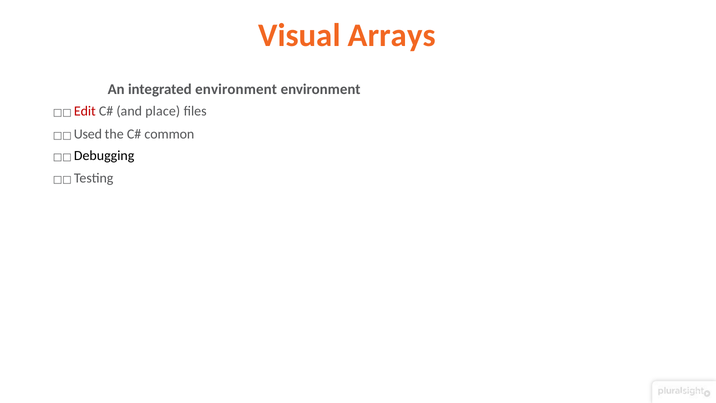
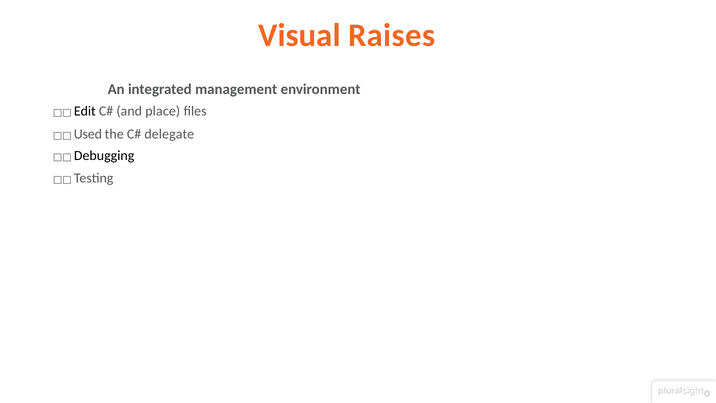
Arrays: Arrays -> Raises (392, 35)
integrated environment: environment -> management (236, 89)
Edit colour: red -> black (85, 111)
common: common -> delegate (169, 134)
